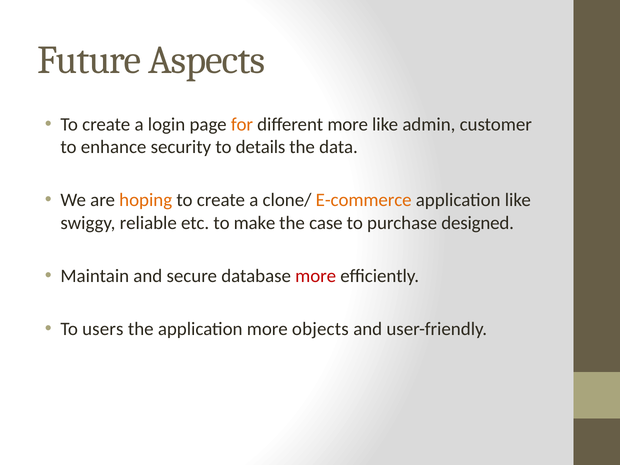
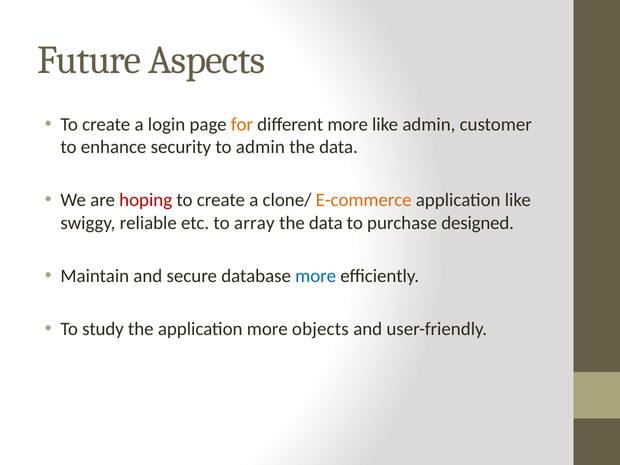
to details: details -> admin (260, 147)
hoping colour: orange -> red (146, 200)
make: make -> array (254, 223)
case: case -> data (326, 223)
more colour: red -> blue (316, 276)
users: users -> study (103, 329)
